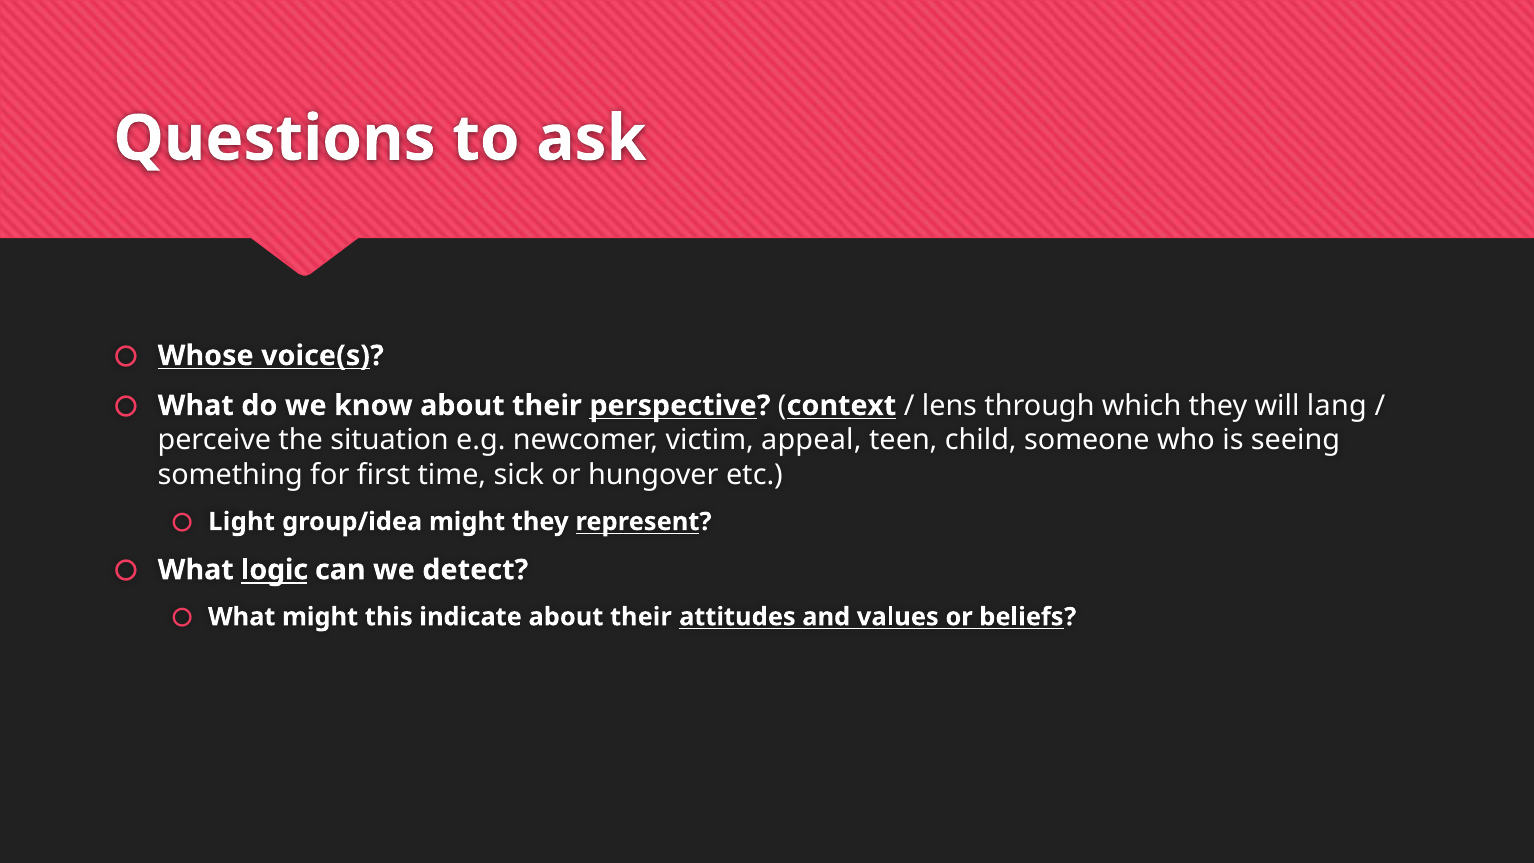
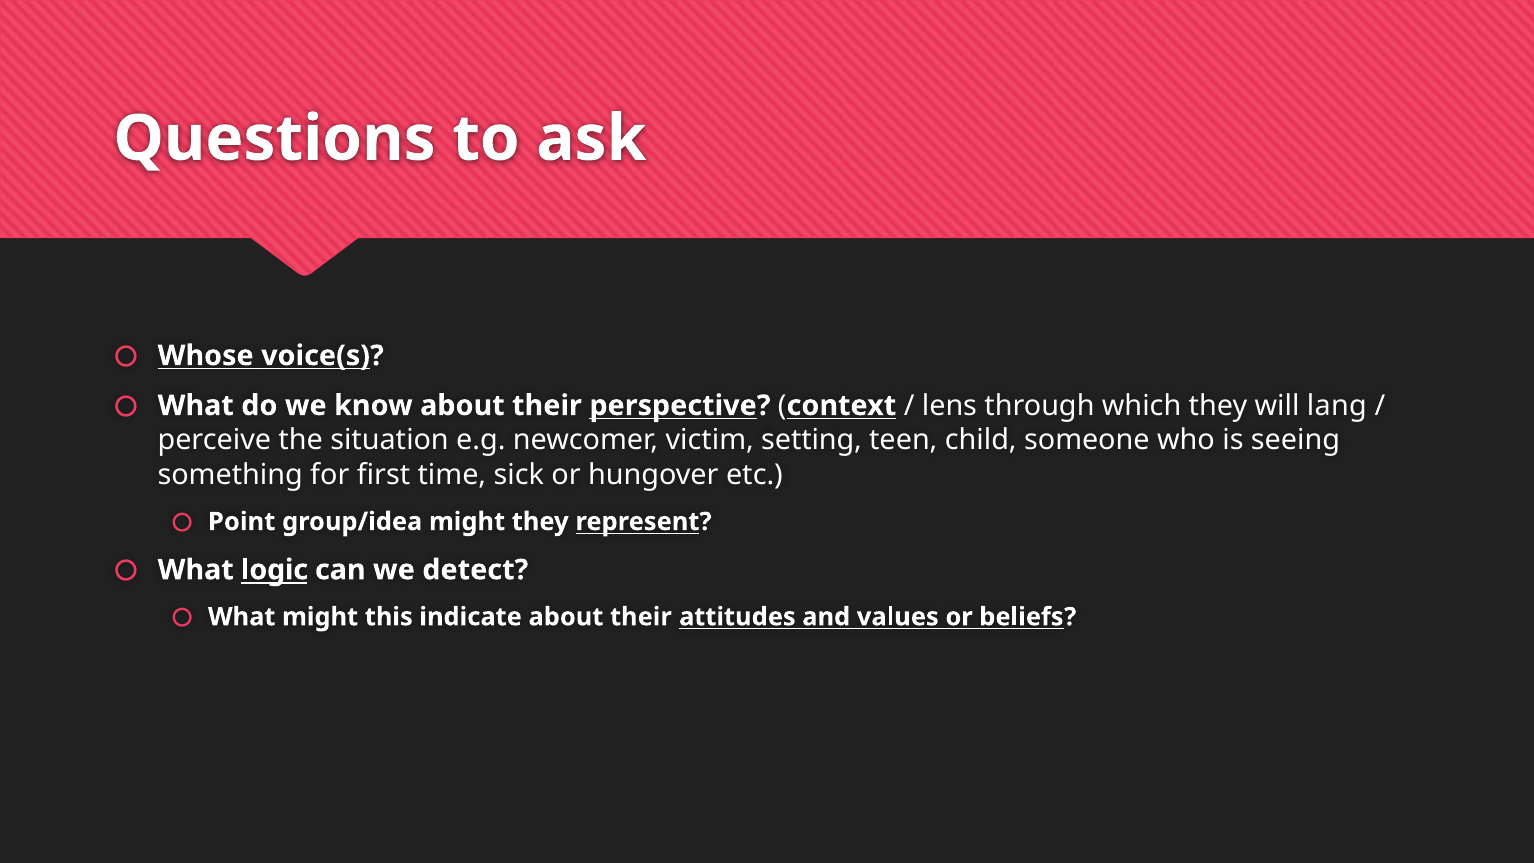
appeal: appeal -> setting (812, 440)
Light: Light -> Point (242, 522)
